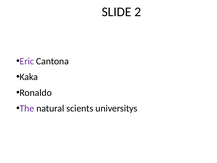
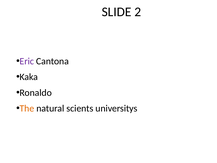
The colour: purple -> orange (27, 108)
